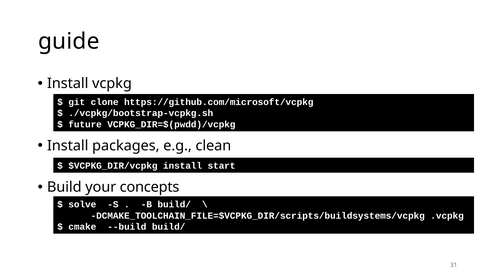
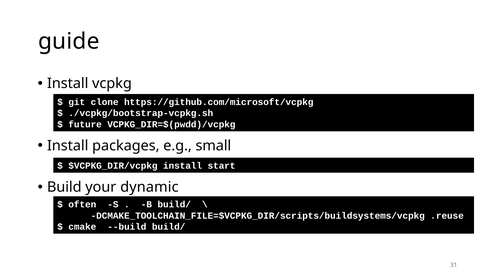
clean: clean -> small (213, 146)
concepts: concepts -> dynamic (149, 187)
solve: solve -> often (82, 205)
.vcpkg: .vcpkg -> .reuse (447, 216)
